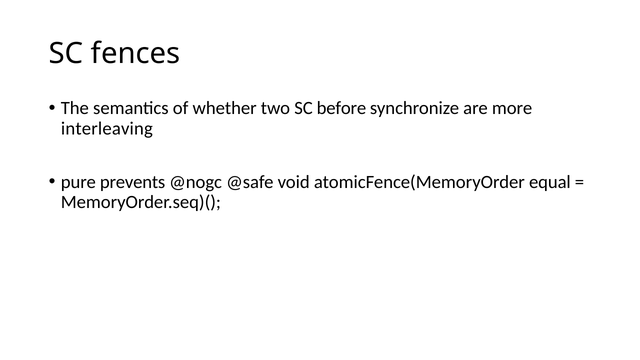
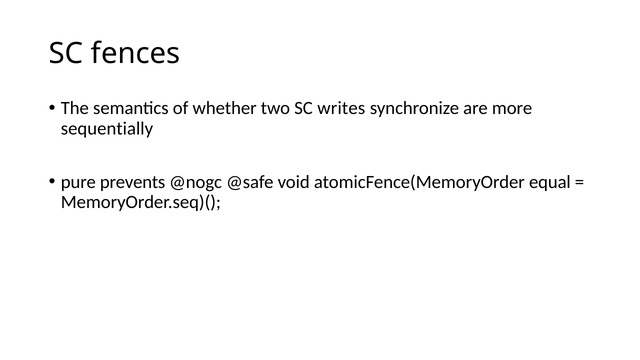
before: before -> writes (341, 108)
interleaving: interleaving -> sequentially (107, 128)
